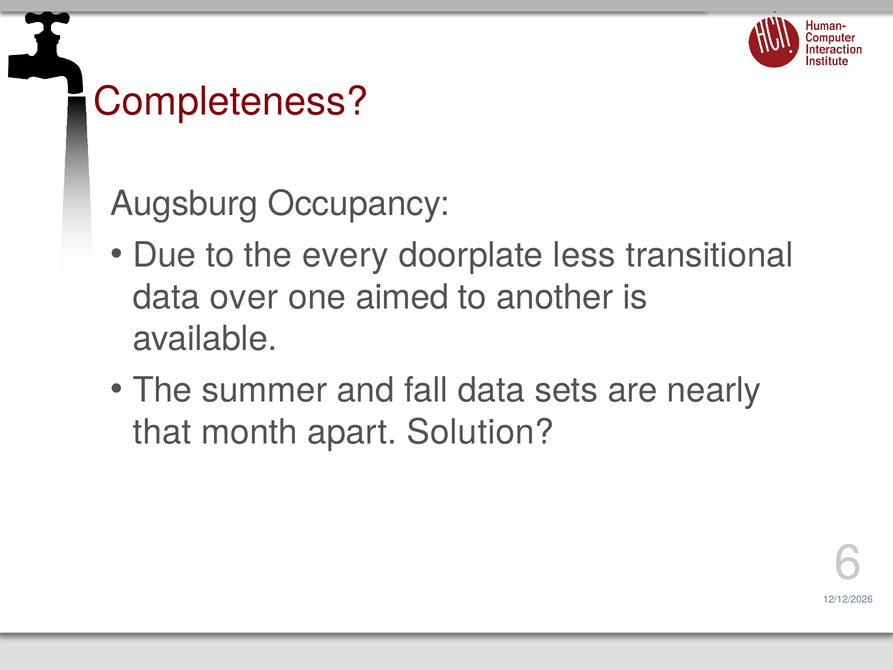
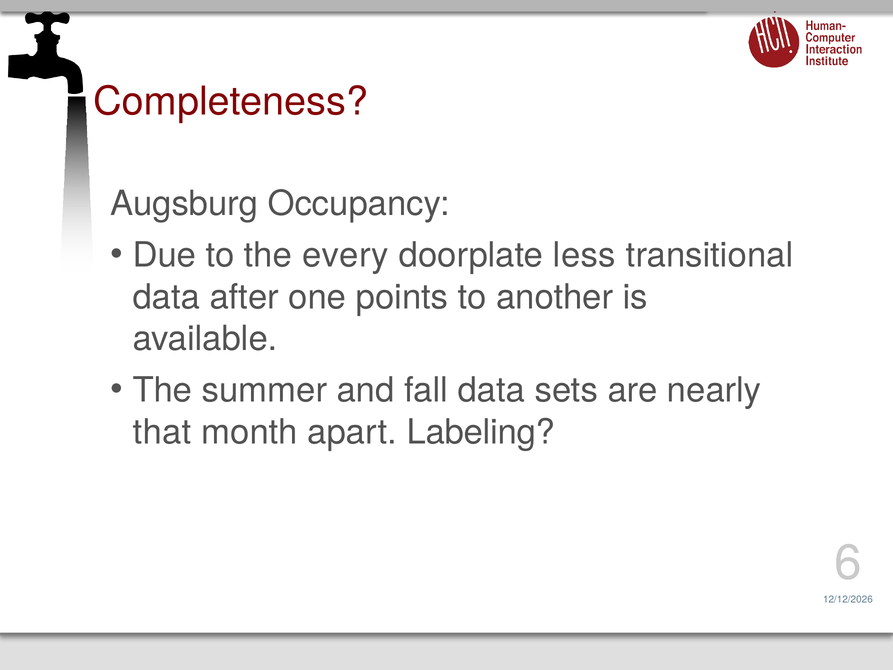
over: over -> after (244, 297)
aimed: aimed -> points (402, 297)
Solution: Solution -> Labeling (481, 432)
